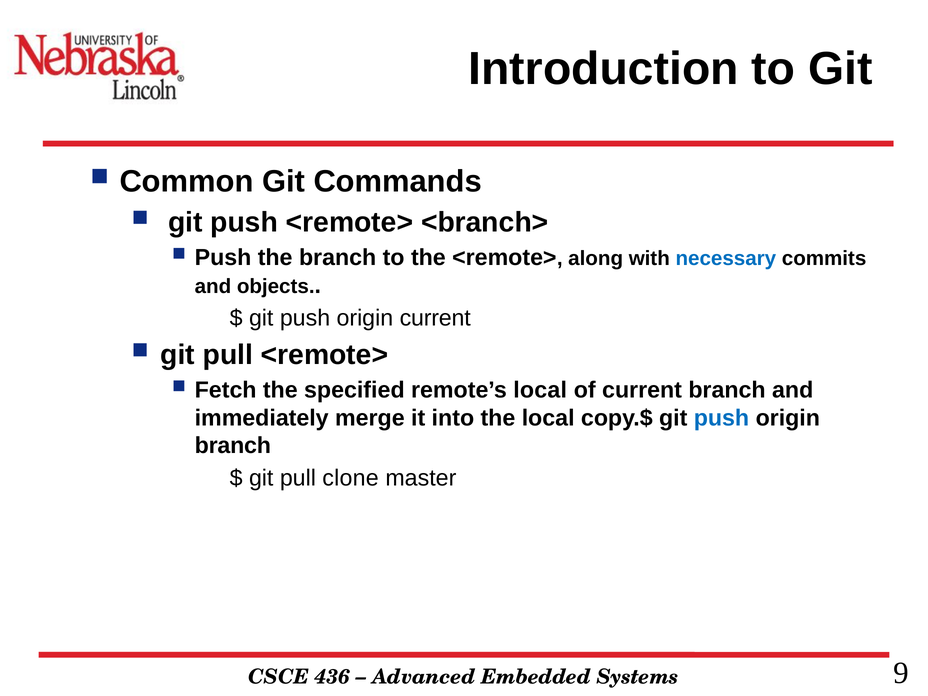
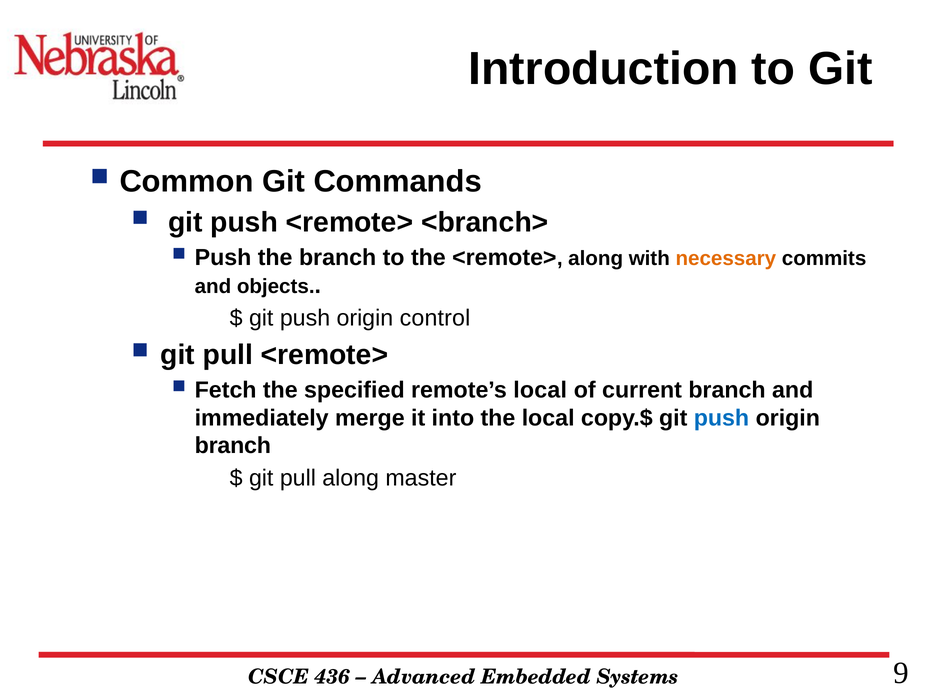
necessary colour: blue -> orange (726, 258)
origin current: current -> control (435, 318)
pull clone: clone -> along (351, 478)
